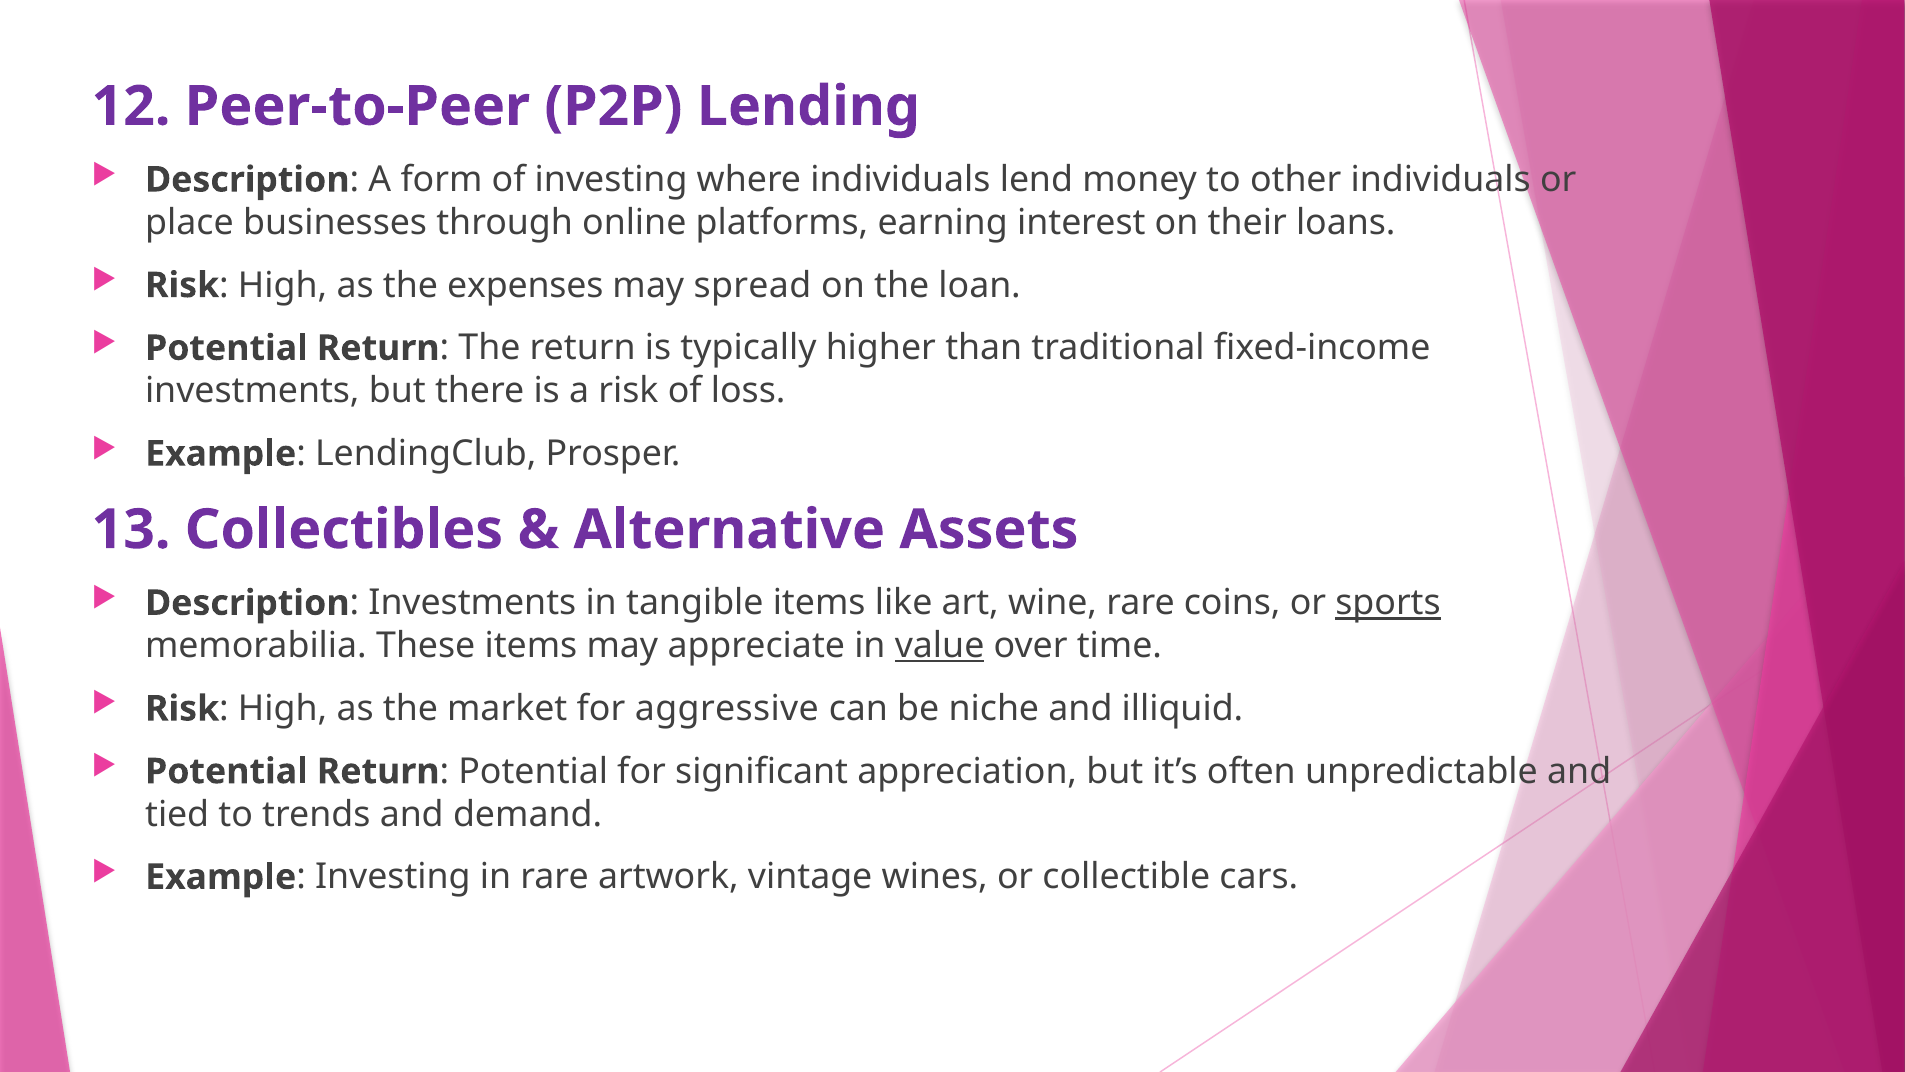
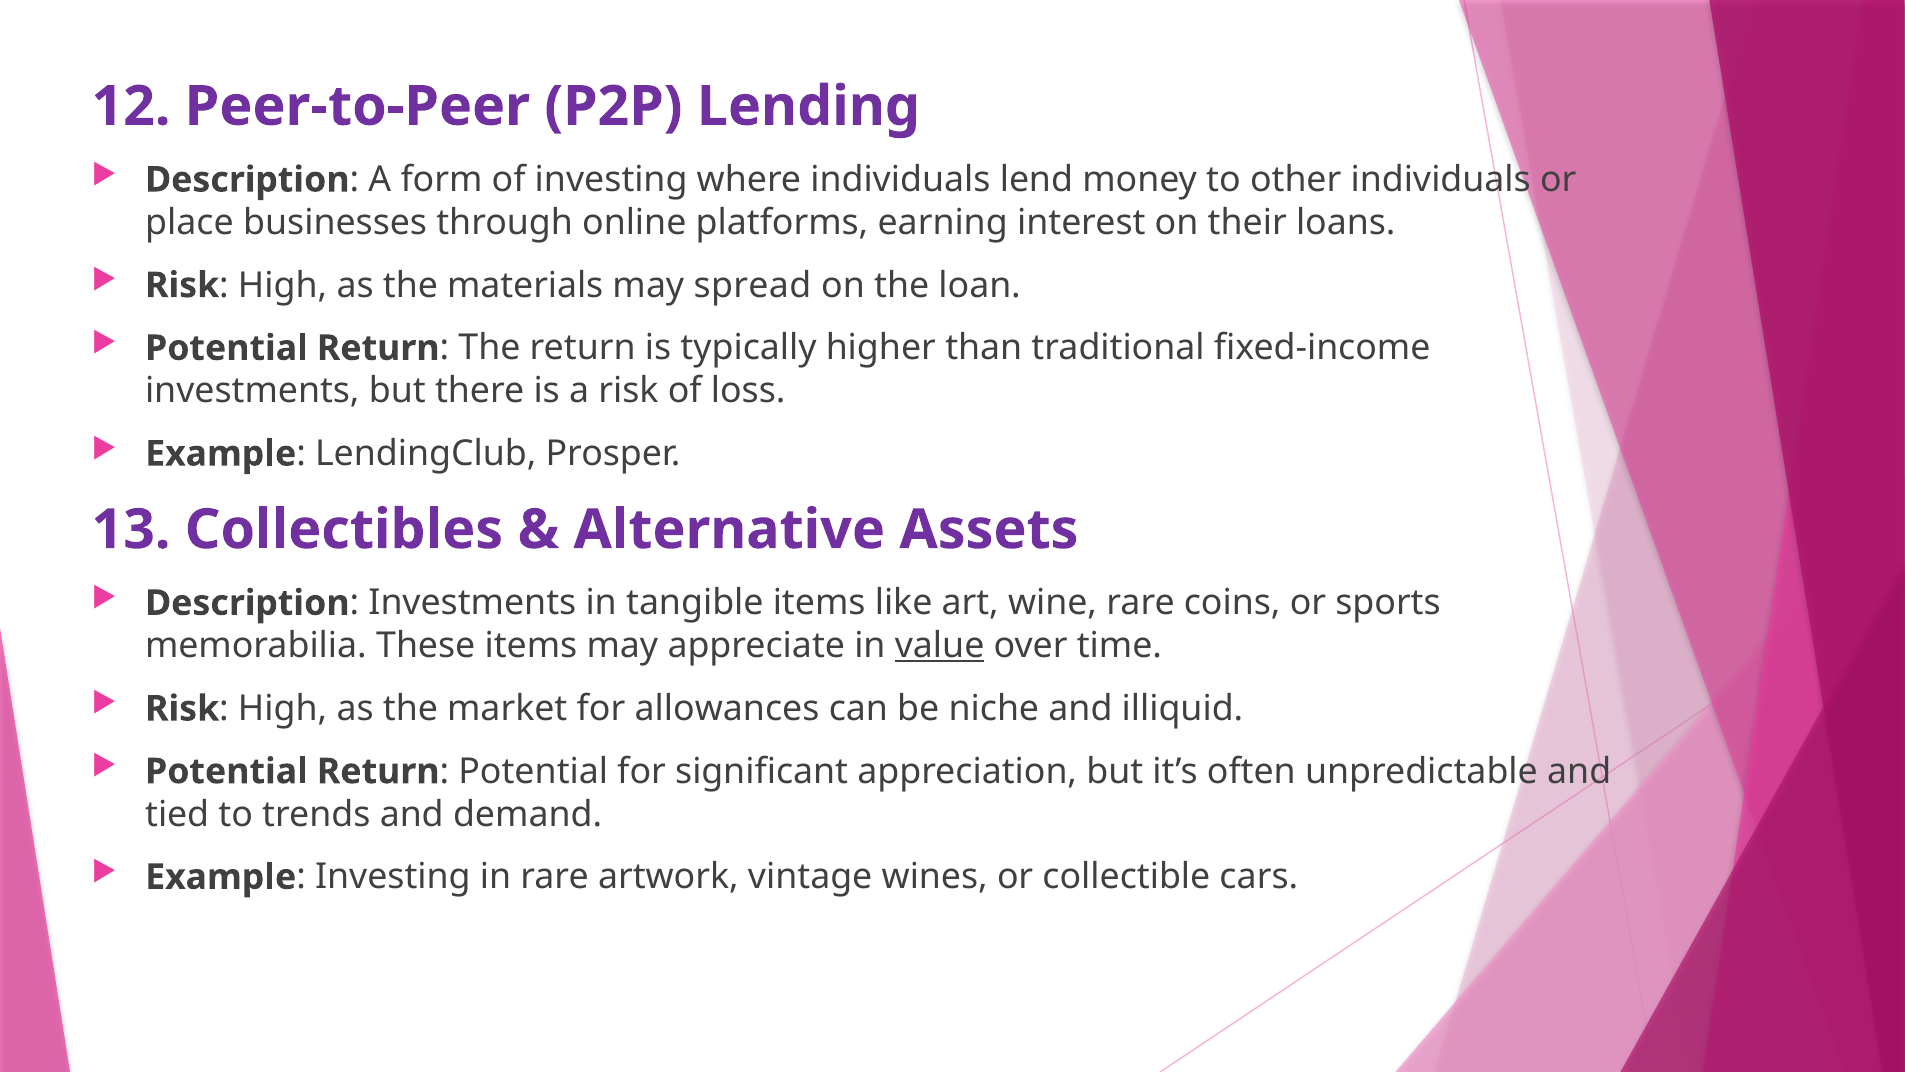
expenses: expenses -> materials (525, 285)
sports underline: present -> none (1388, 603)
aggressive: aggressive -> allowances (727, 708)
